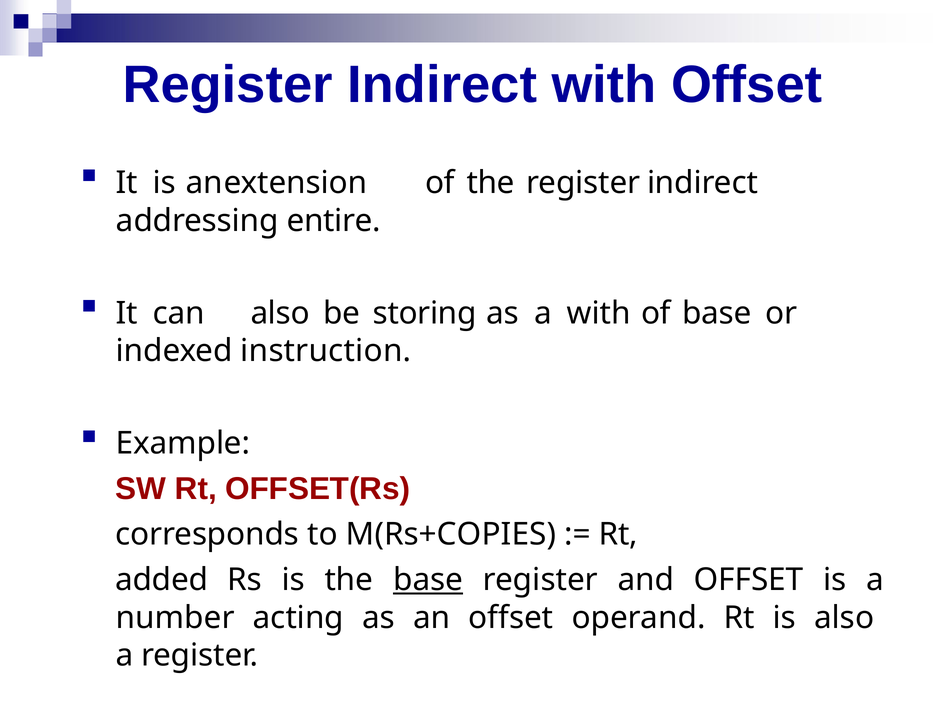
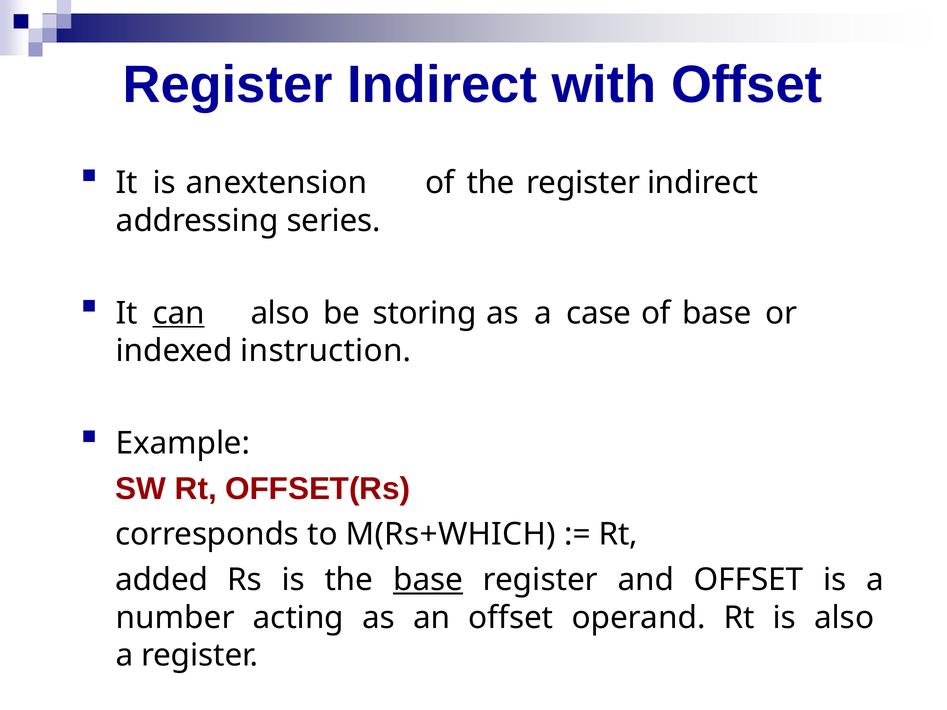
entire: entire -> series (334, 221)
can underline: none -> present (179, 313)
a with: with -> case (599, 313)
M(Rs+COPIES: M(Rs+COPIES -> M(Rs+WHICH (451, 535)
